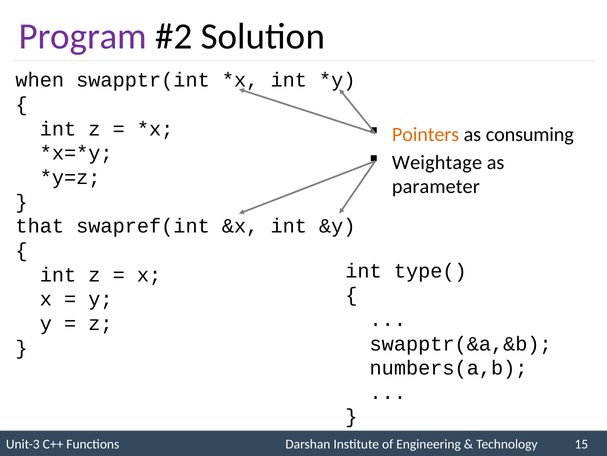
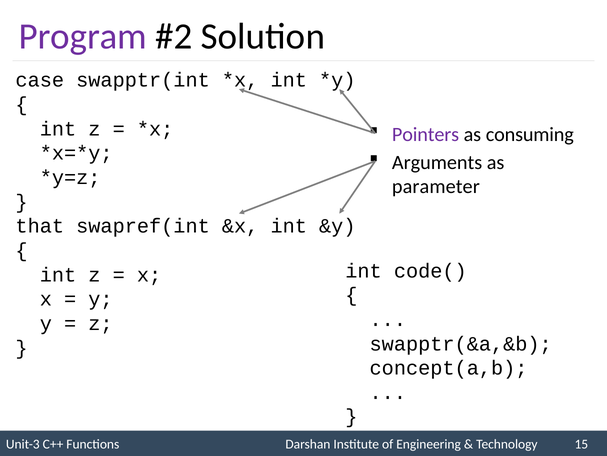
when: when -> case (40, 80)
Pointers colour: orange -> purple (426, 134)
Weightage: Weightage -> Arguments (437, 162)
type(: type( -> code( (430, 270)
numbers(a,b: numbers(a,b -> concept(a,b (449, 368)
